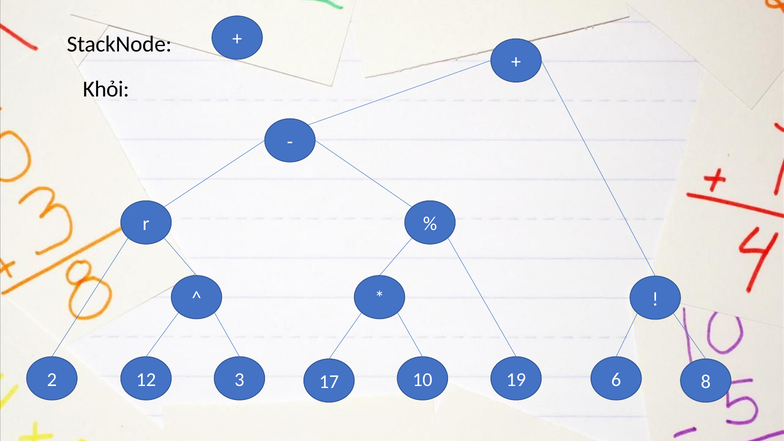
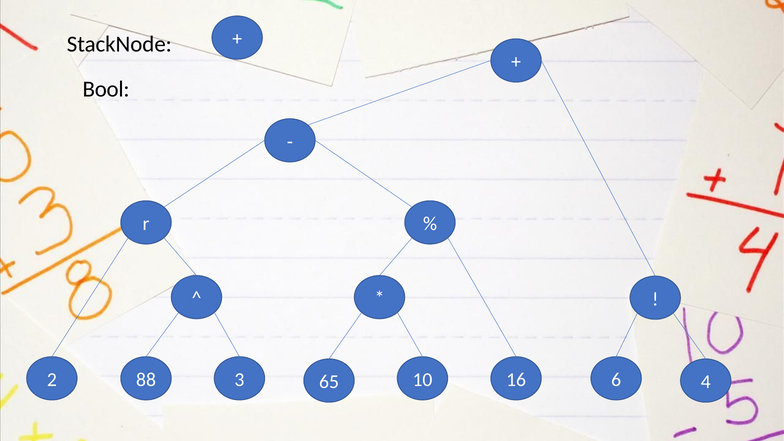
Khỏi: Khỏi -> Bool (106, 89)
12: 12 -> 88 (146, 380)
17: 17 -> 65 (329, 382)
19: 19 -> 16 (516, 380)
8: 8 -> 4 (706, 382)
